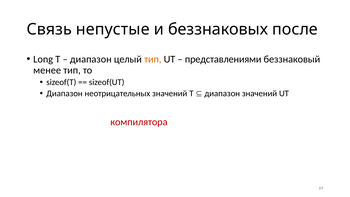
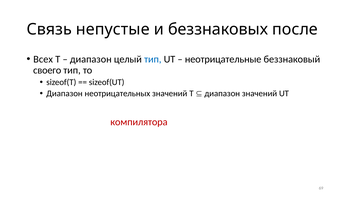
Long: Long -> Всех (43, 59)
тип colour: orange -> blue (153, 59)
представлениями: представлениями -> неотрицательные (223, 59)
менее: менее -> своего (47, 70)
